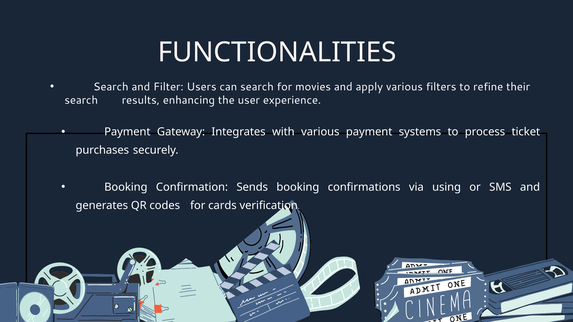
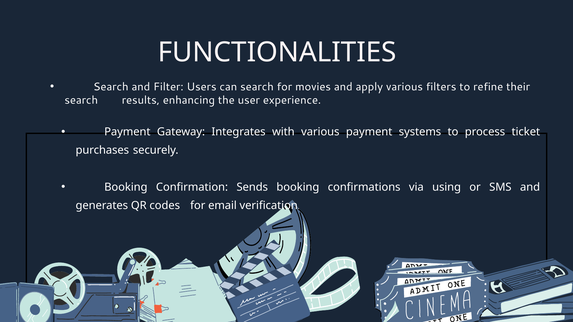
cards: cards -> email (222, 206)
